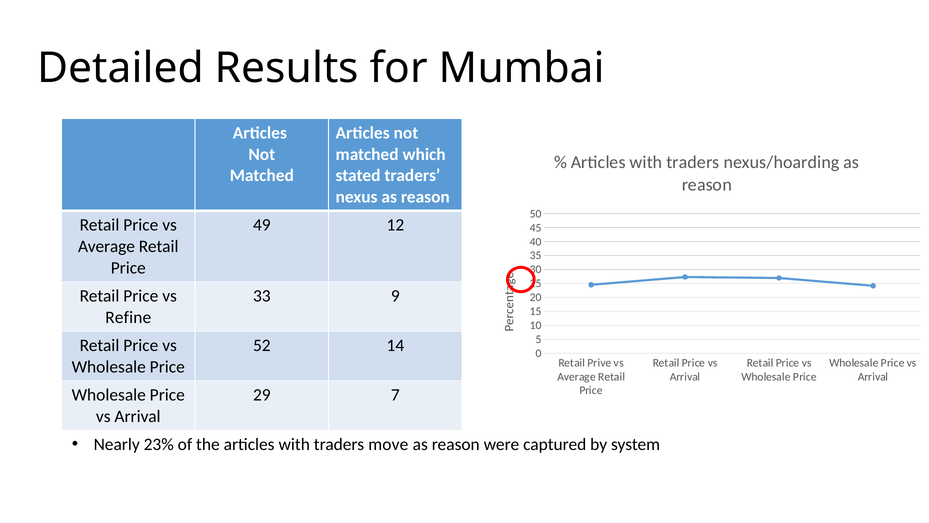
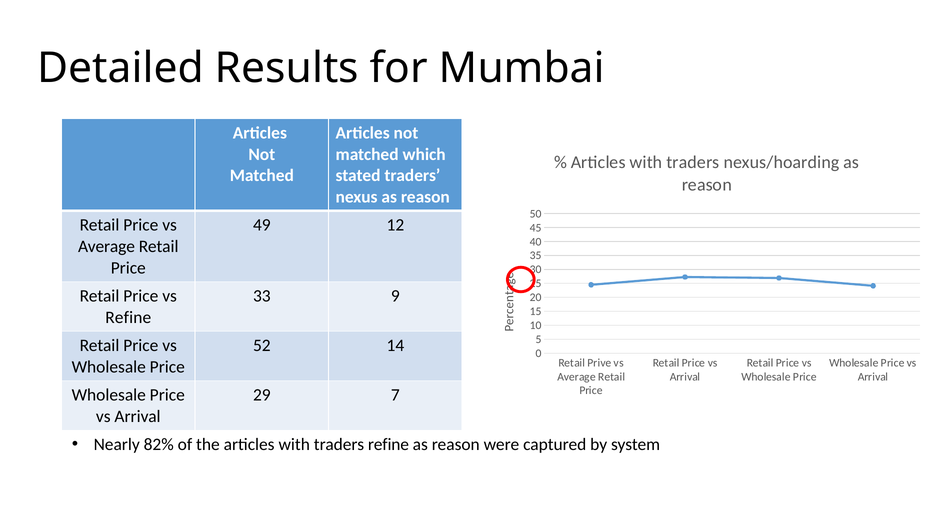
23%: 23% -> 82% (159, 444)
traders move: move -> refine (388, 444)
